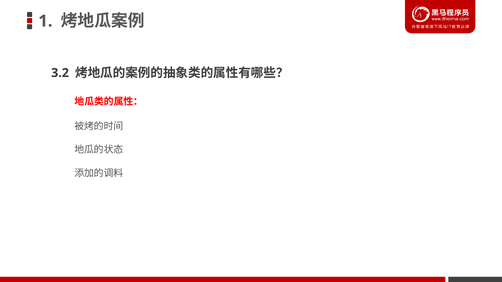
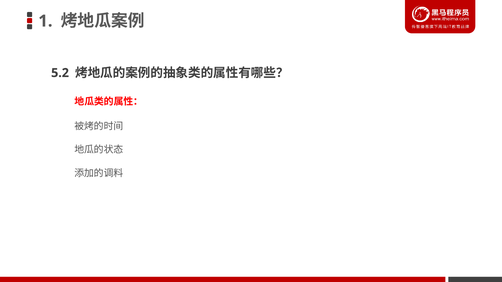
3.2: 3.2 -> 5.2 (60, 73)
